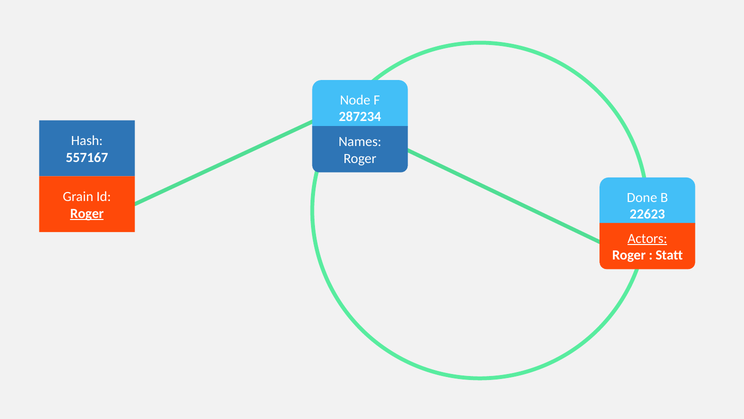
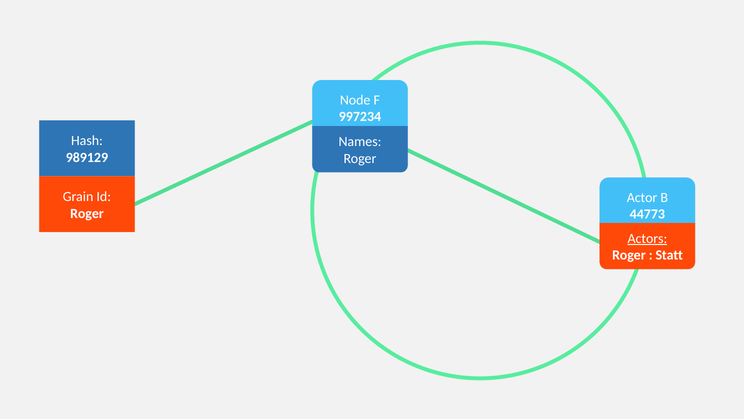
287234: 287234 -> 997234 (360, 117)
557167: 557167 -> 989129 (87, 157)
Done: Done -> Actor (642, 197)
Roger underline: present -> none (87, 213)
22623: 22623 -> 44773 (647, 214)
